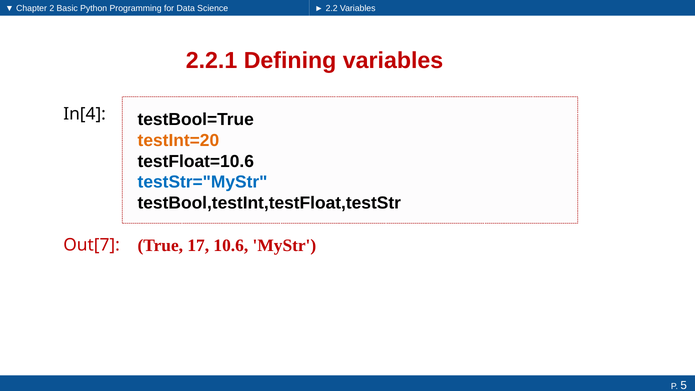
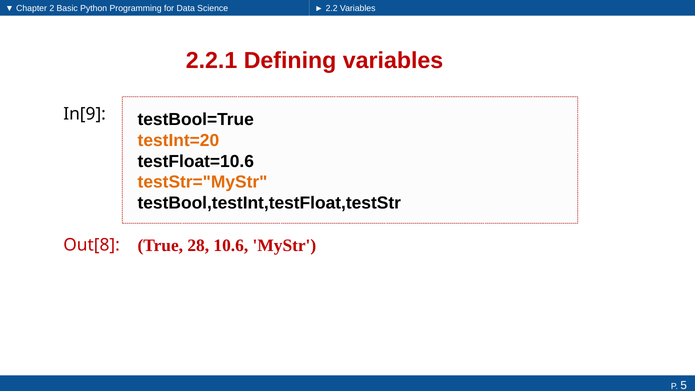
In[4: In[4 -> In[9 (85, 114)
testStr="MyStr colour: blue -> orange (203, 182)
Out[7: Out[7 -> Out[8 (92, 245)
17: 17 -> 28 (198, 246)
